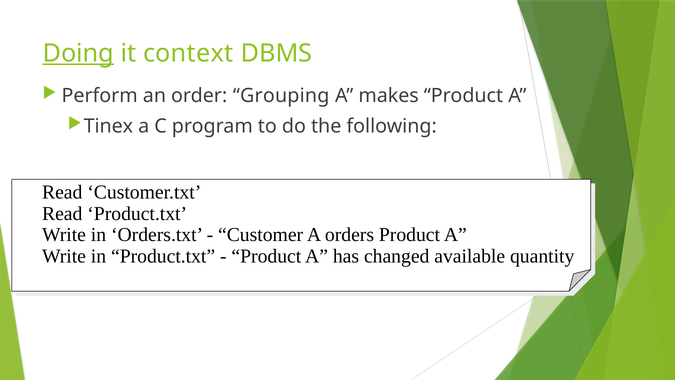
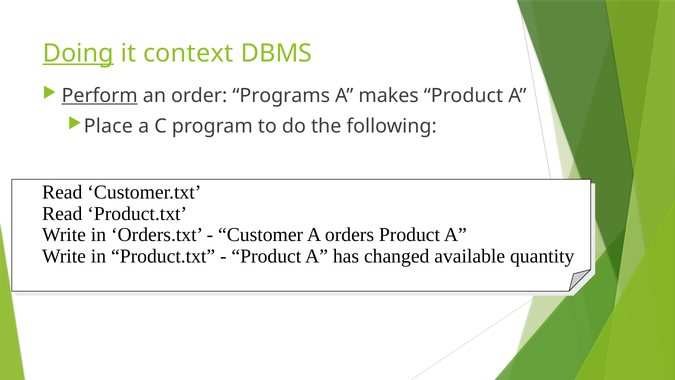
Perform underline: none -> present (100, 96)
Grouping: Grouping -> Programs (281, 96)
Tinex: Tinex -> Place (108, 126)
